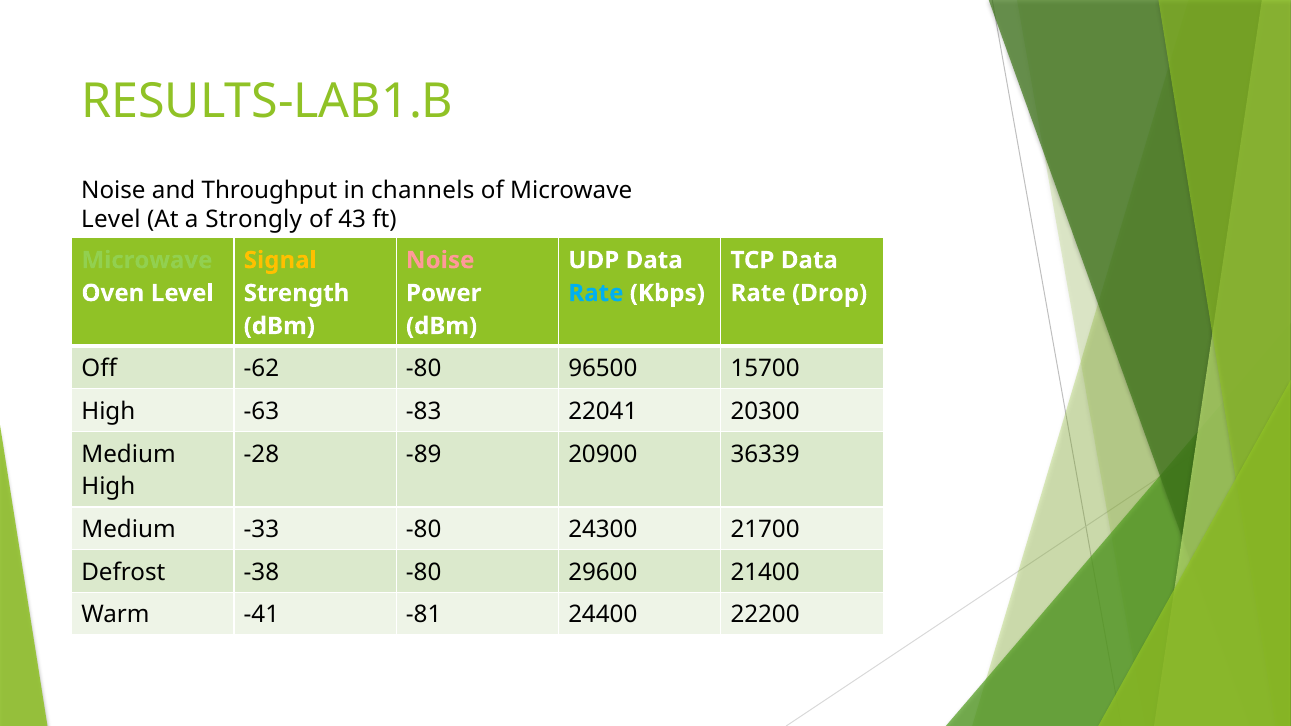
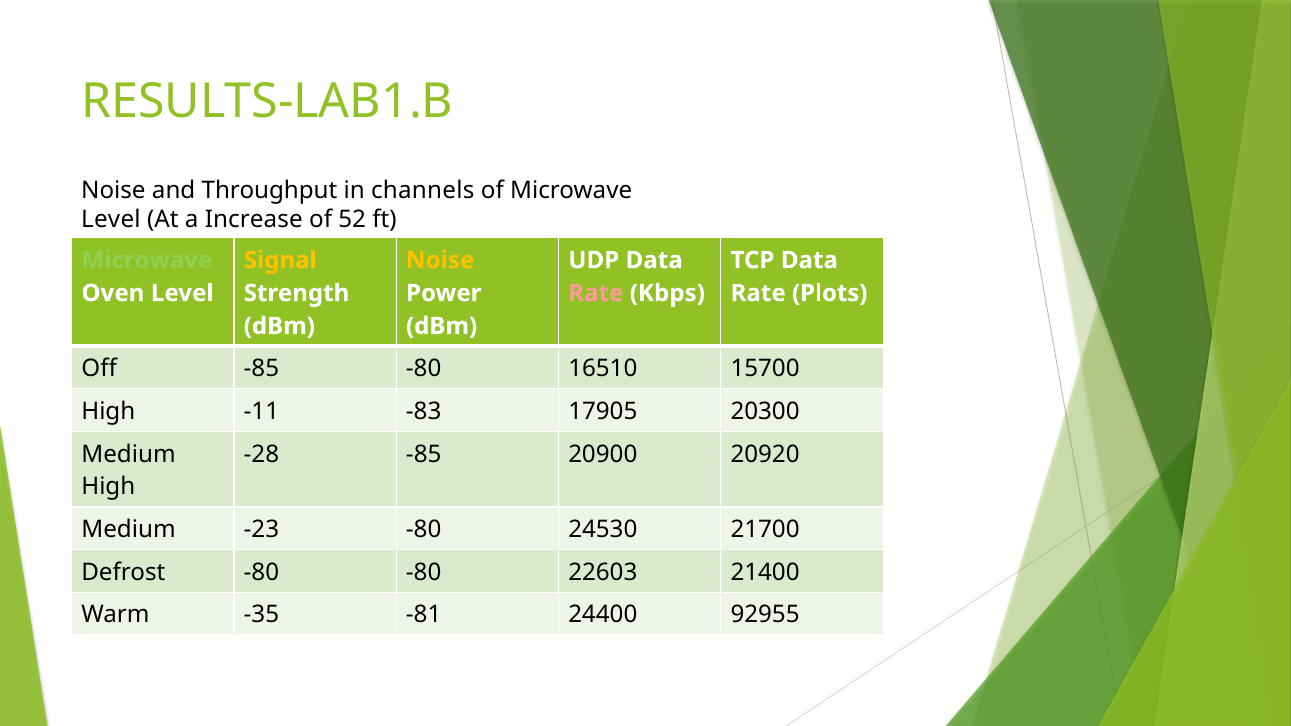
Strongly: Strongly -> Increase (254, 219)
43: 43 -> 52 (352, 219)
Noise colour: pink -> yellow (440, 260)
Rate colour: light blue -> pink (596, 293)
Drop: Drop -> Plots (830, 293)
Off -62: -62 -> -85 (261, 369)
96500: 96500 -> 16510 (603, 369)
-63: -63 -> -11 (261, 411)
22041: 22041 -> 17905 (603, 411)
-28 -89: -89 -> -85 (424, 454)
36339: 36339 -> 20920 (765, 454)
-33: -33 -> -23 (261, 530)
24300: 24300 -> 24530 (603, 530)
Defrost -38: -38 -> -80 (261, 572)
29600: 29600 -> 22603 (603, 572)
-41: -41 -> -35 (261, 615)
22200: 22200 -> 92955 (765, 615)
